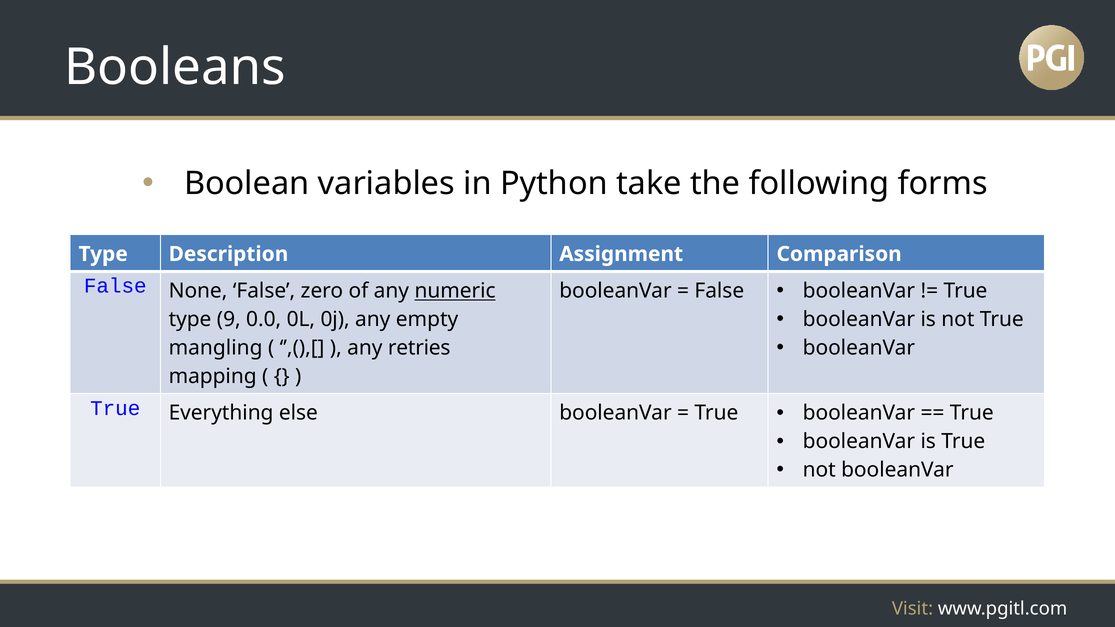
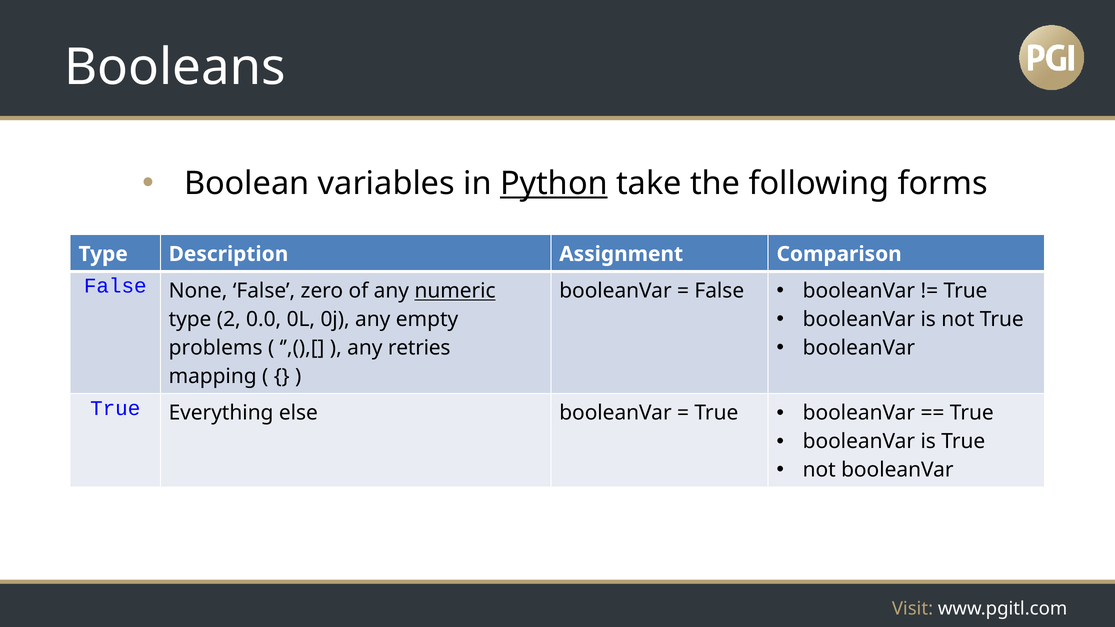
Python underline: none -> present (554, 184)
9: 9 -> 2 (229, 319)
mangling: mangling -> problems (216, 348)
